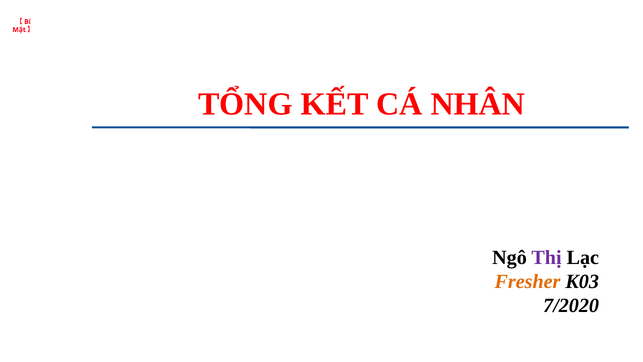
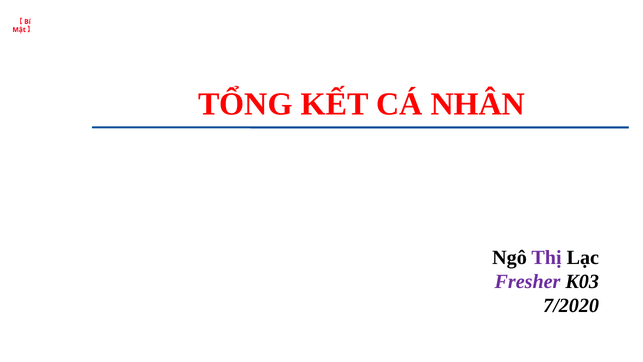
Fresher colour: orange -> purple (528, 281)
